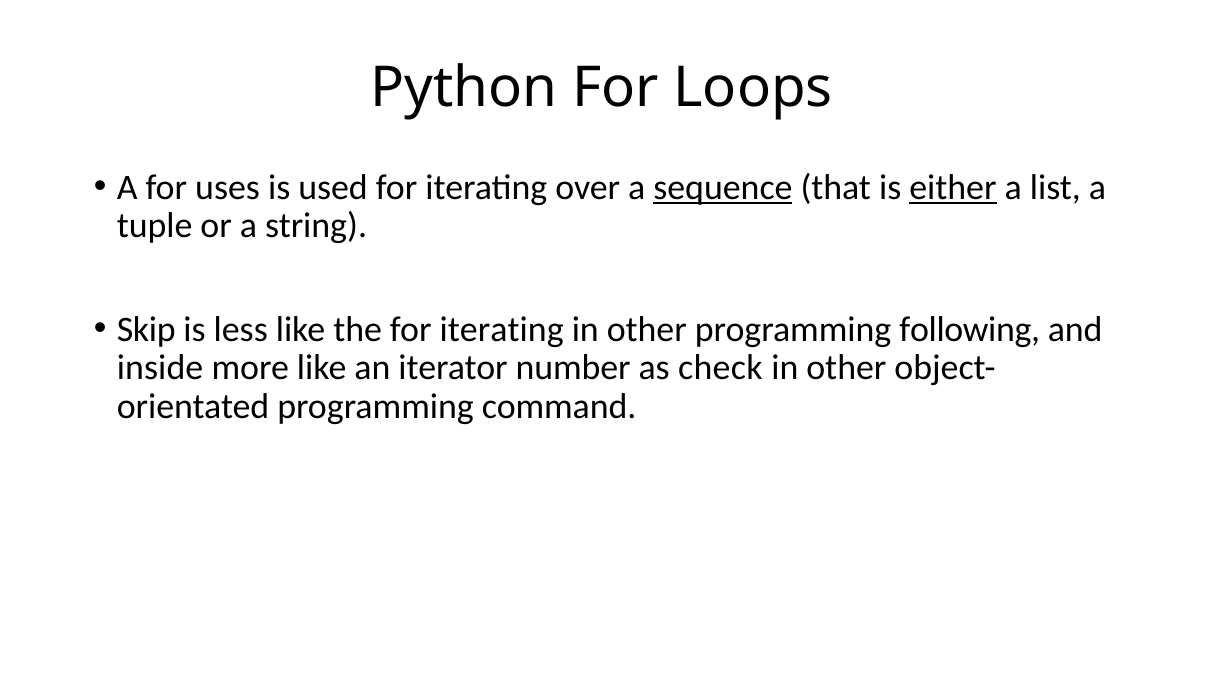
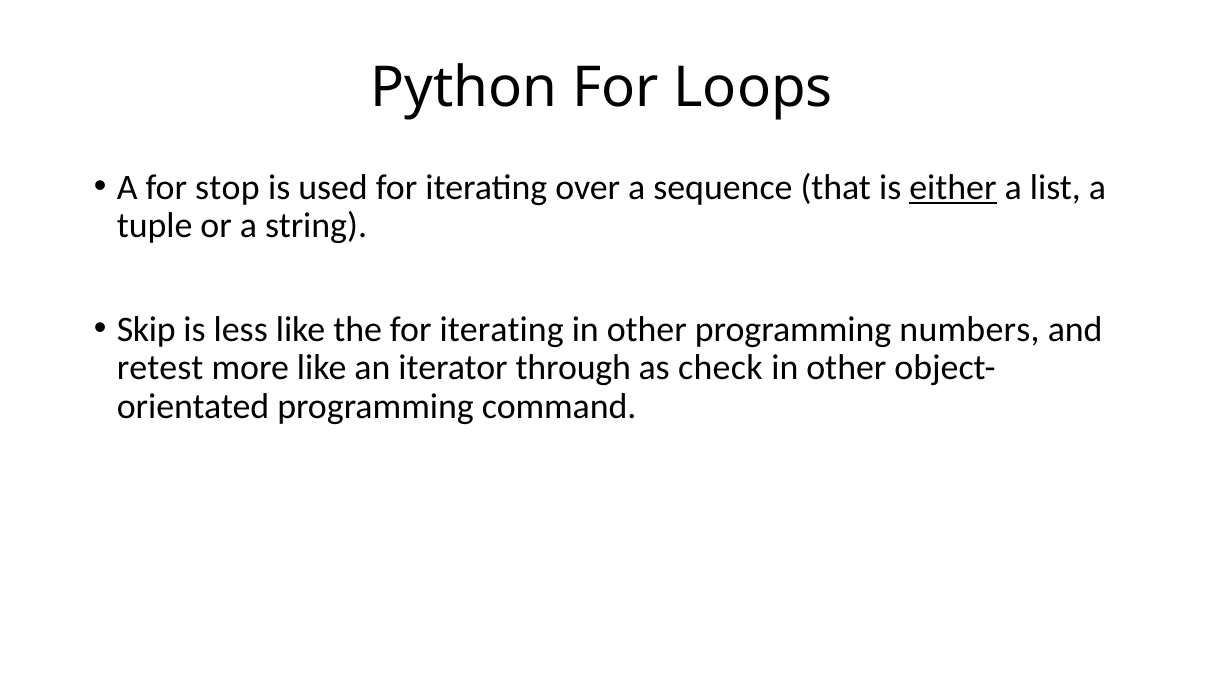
uses: uses -> stop (227, 187)
sequence underline: present -> none (723, 187)
following: following -> numbers (969, 329)
inside: inside -> retest (160, 368)
number: number -> through (573, 368)
